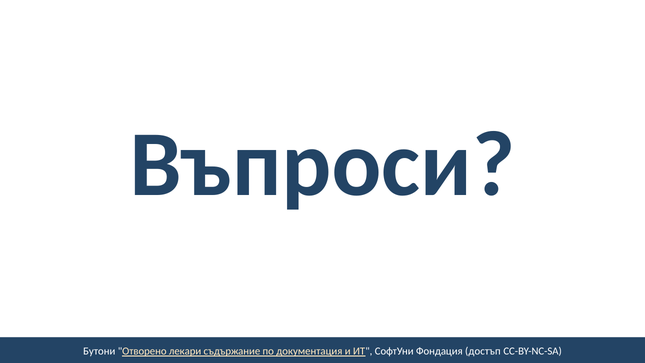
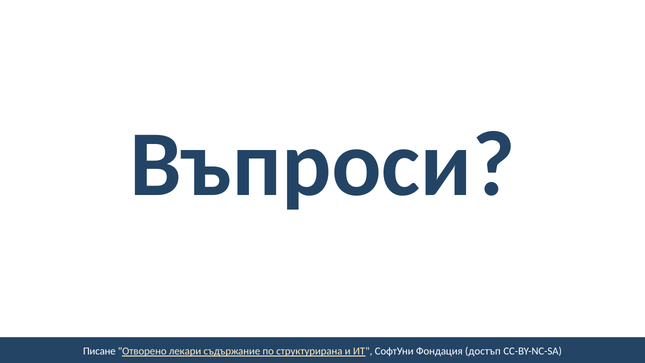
Бутони: Бутони -> Писане (99, 351)
документация: документация -> структурирана (309, 351)
